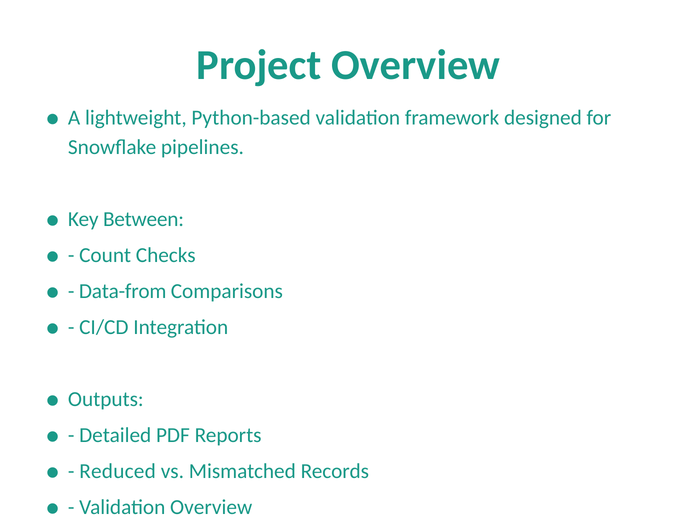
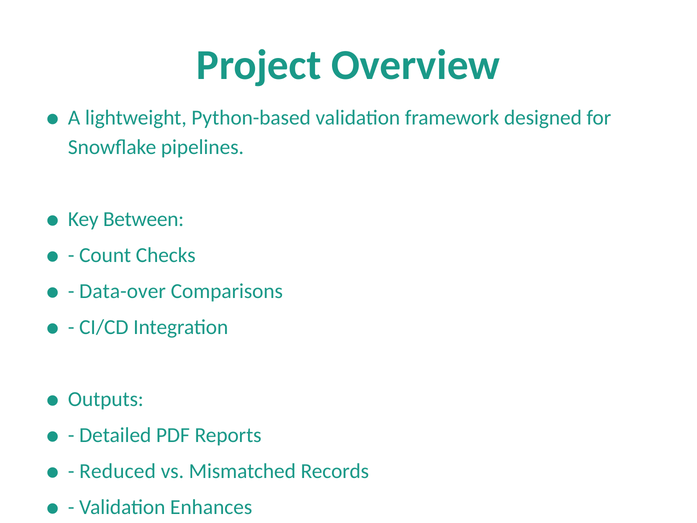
Data-from: Data-from -> Data-over (123, 291)
Validation Overview: Overview -> Enhances (211, 507)
